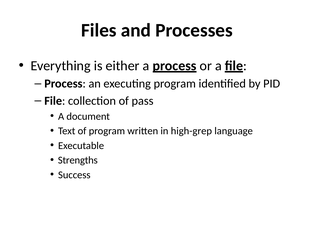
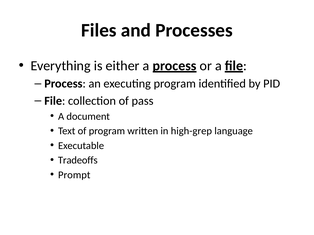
Strengths: Strengths -> Tradeoffs (78, 161)
Success: Success -> Prompt (74, 175)
